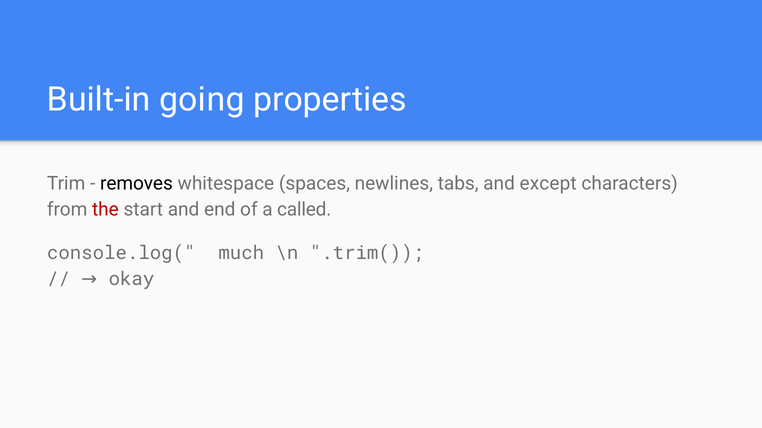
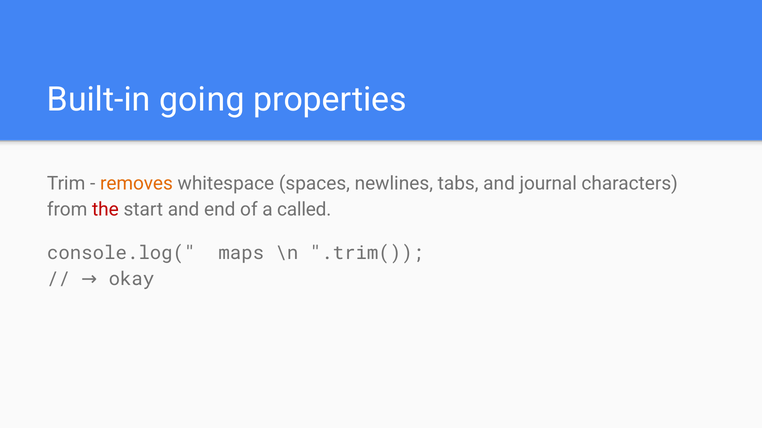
removes colour: black -> orange (136, 184)
except: except -> journal (548, 184)
much: much -> maps (241, 253)
